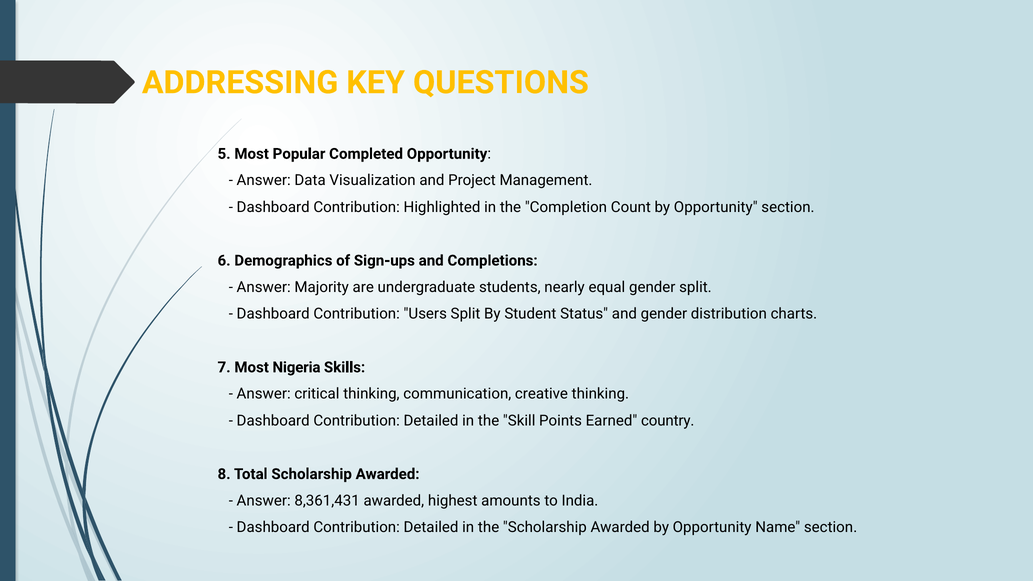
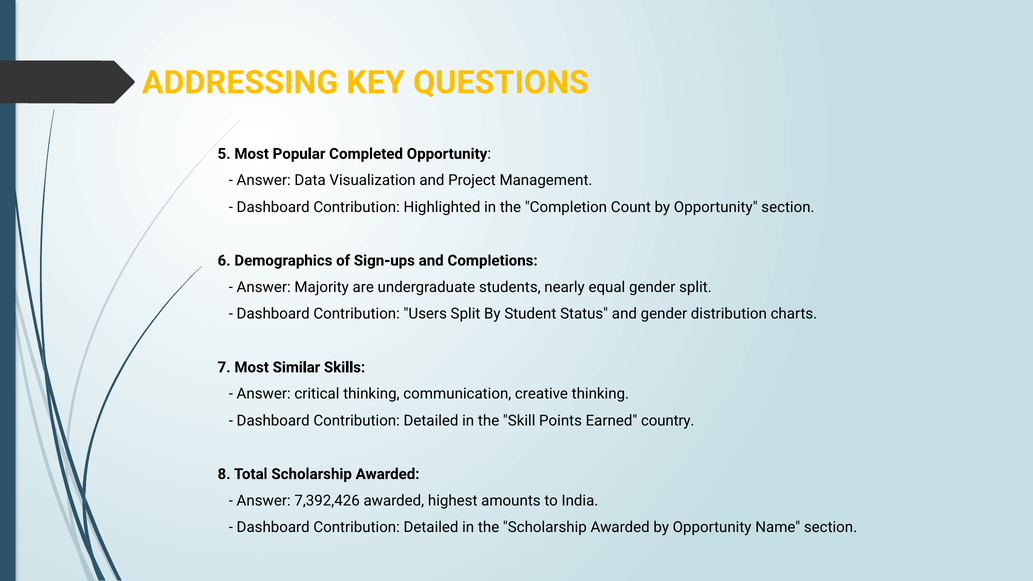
Nigeria: Nigeria -> Similar (296, 367)
8,361,431: 8,361,431 -> 7,392,426 (327, 501)
